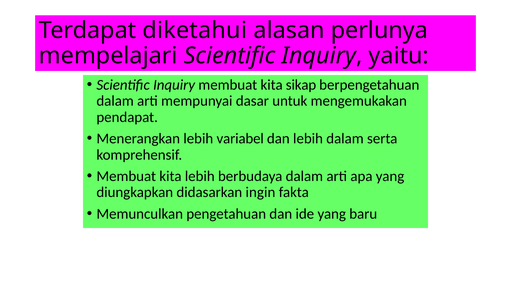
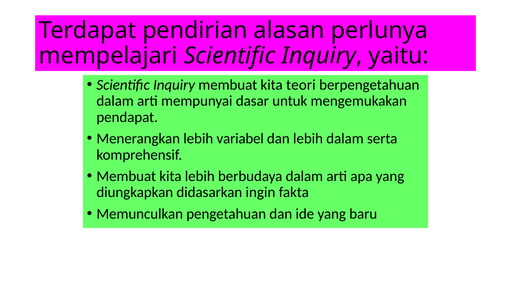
diketahui: diketahui -> pendirian (195, 30)
sikap: sikap -> teori (301, 85)
